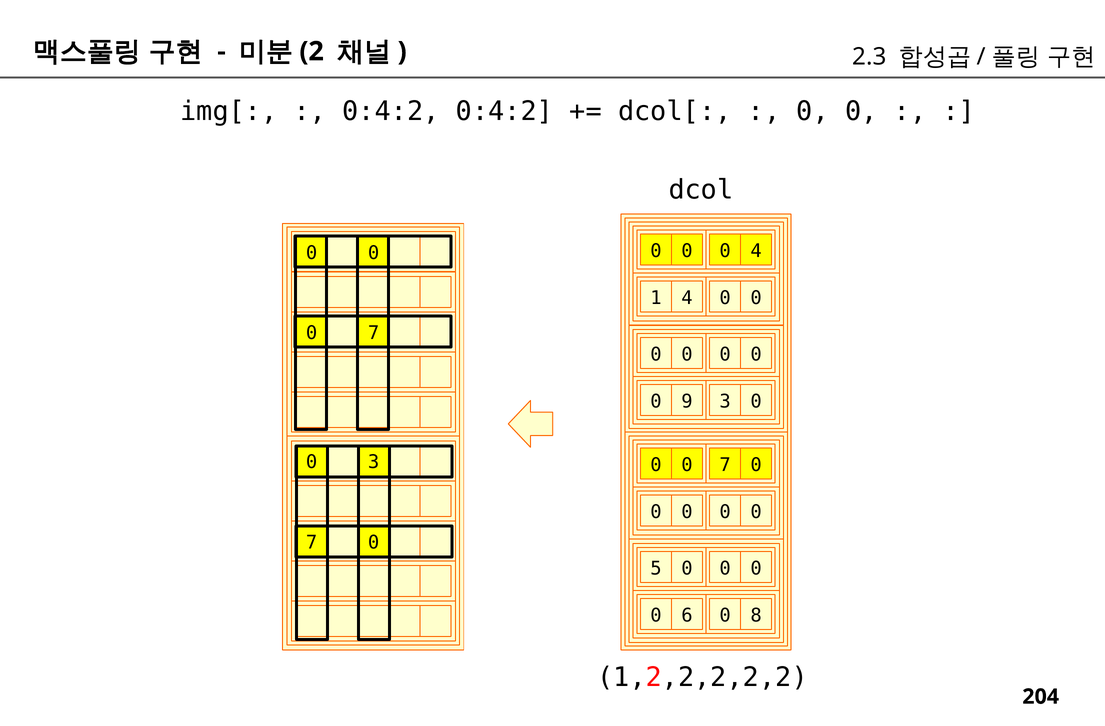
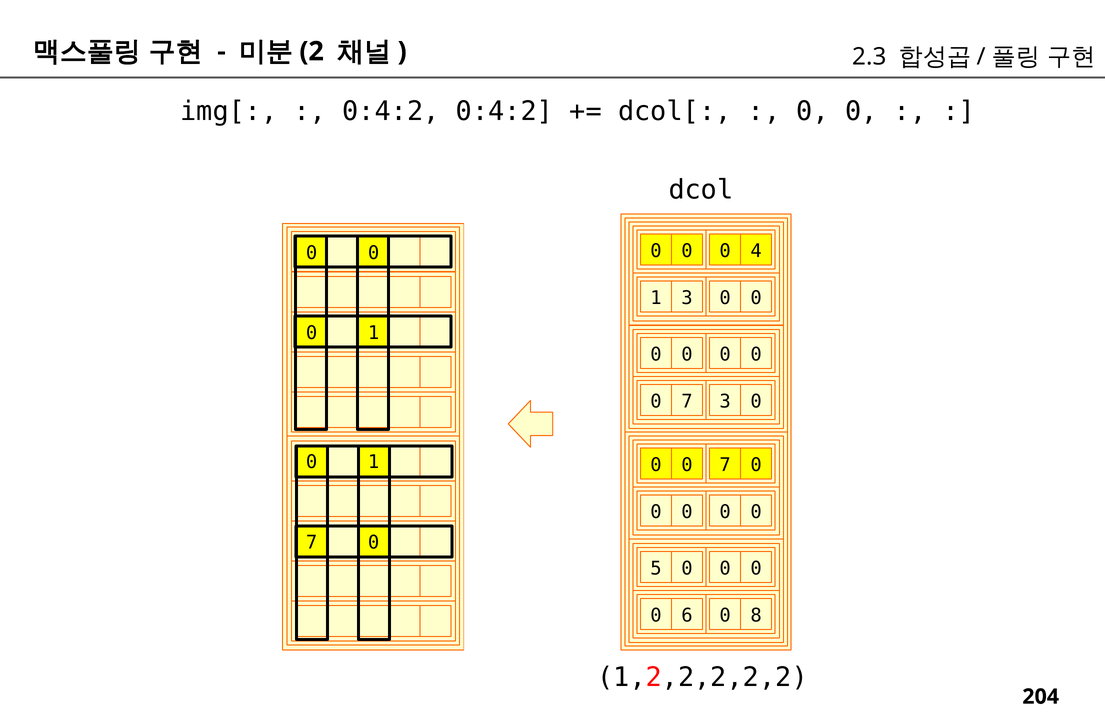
1 4: 4 -> 3 (687, 298)
7: 7 -> 1 (374, 333)
9: 9 -> 7 (687, 401)
3: 3 -> 1 (374, 462)
